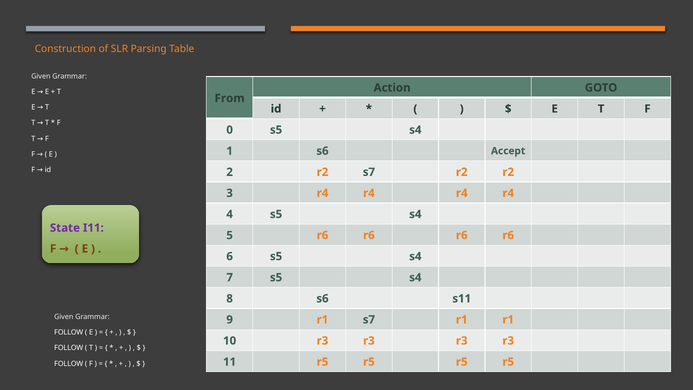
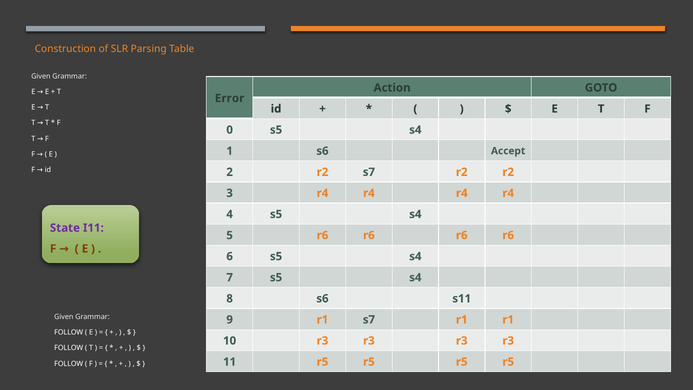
From: From -> Error (230, 98)
